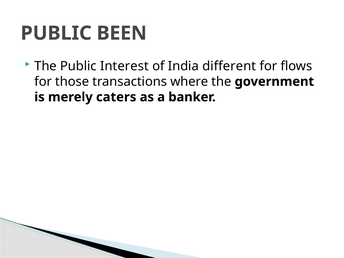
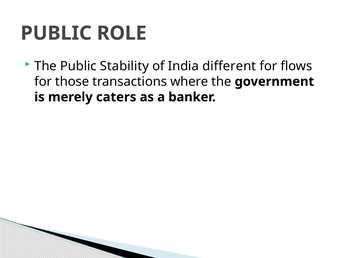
BEEN: BEEN -> ROLE (122, 33)
Interest: Interest -> Stability (124, 66)
